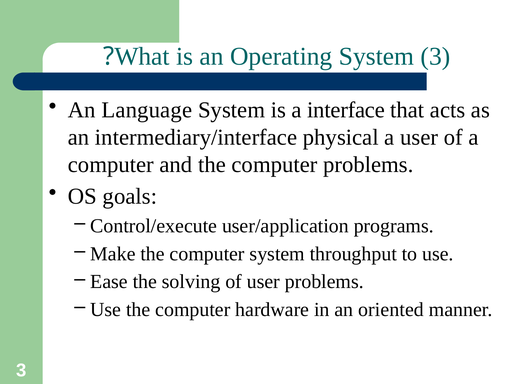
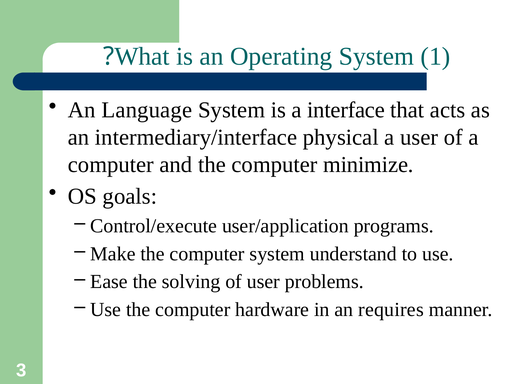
System 3: 3 -> 1 (435, 56)
computer problems: problems -> minimize (368, 165)
throughput: throughput -> understand (353, 254)
oriented: oriented -> requires (391, 310)
